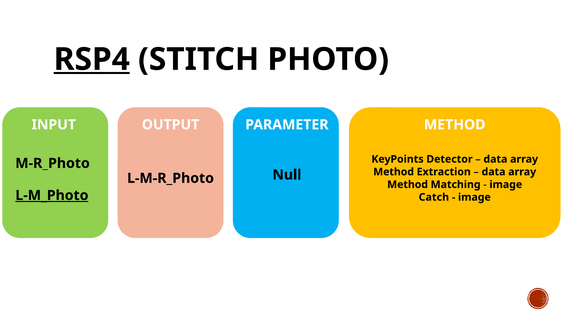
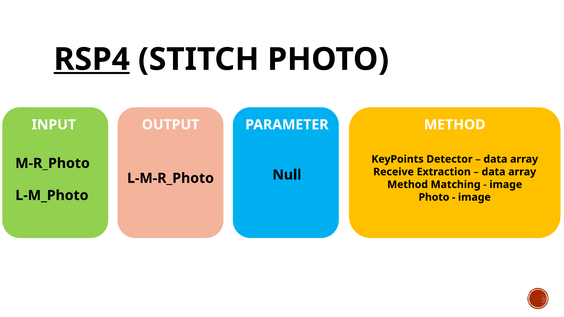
Method: Method -> Receive (394, 172)
L-M_Photo underline: present -> none (52, 196)
Catch: Catch -> Photo (434, 197)
